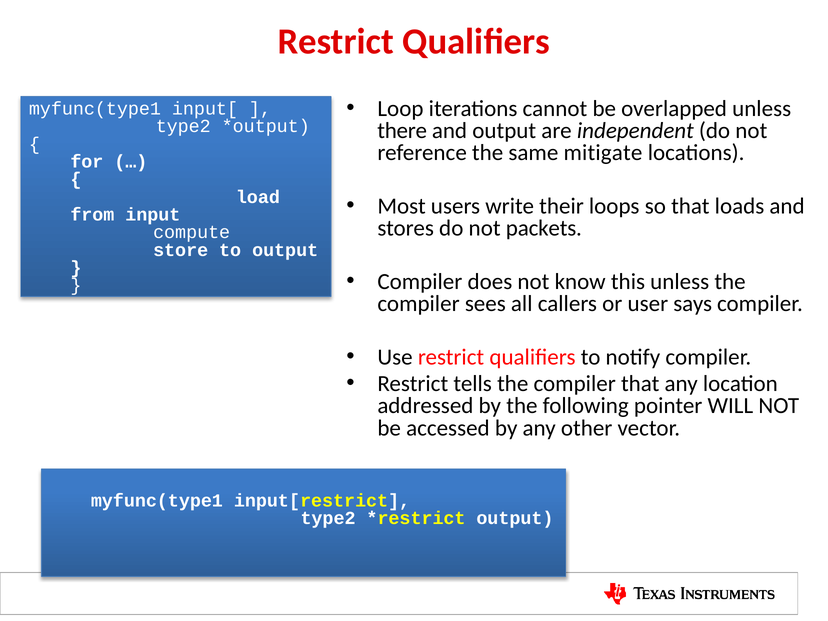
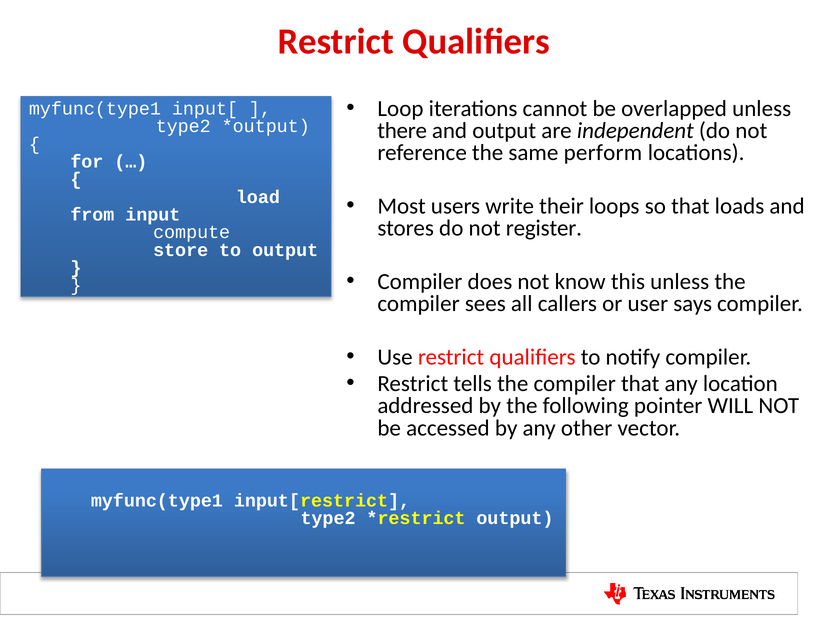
mitigate: mitigate -> perform (603, 153)
packets: packets -> register (544, 228)
